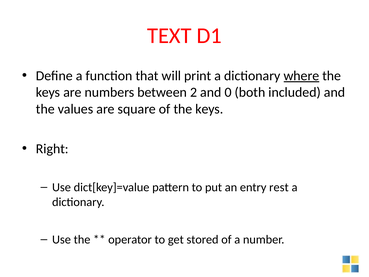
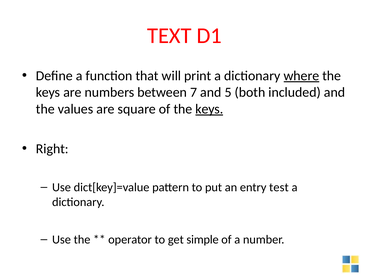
2: 2 -> 7 (194, 92)
0: 0 -> 5 (228, 92)
keys underline: none -> present (209, 109)
rest: rest -> test (279, 187)
stored: stored -> simple (203, 239)
